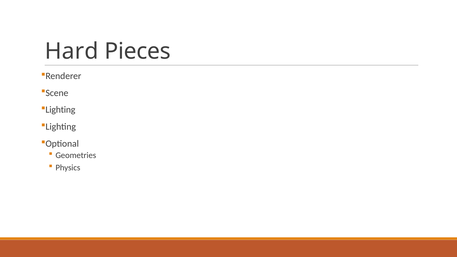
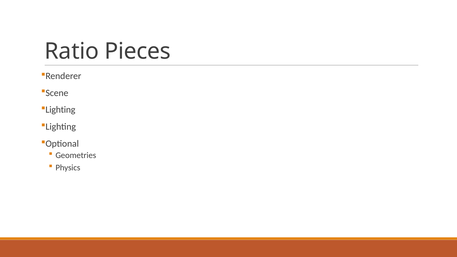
Hard: Hard -> Ratio (72, 51)
